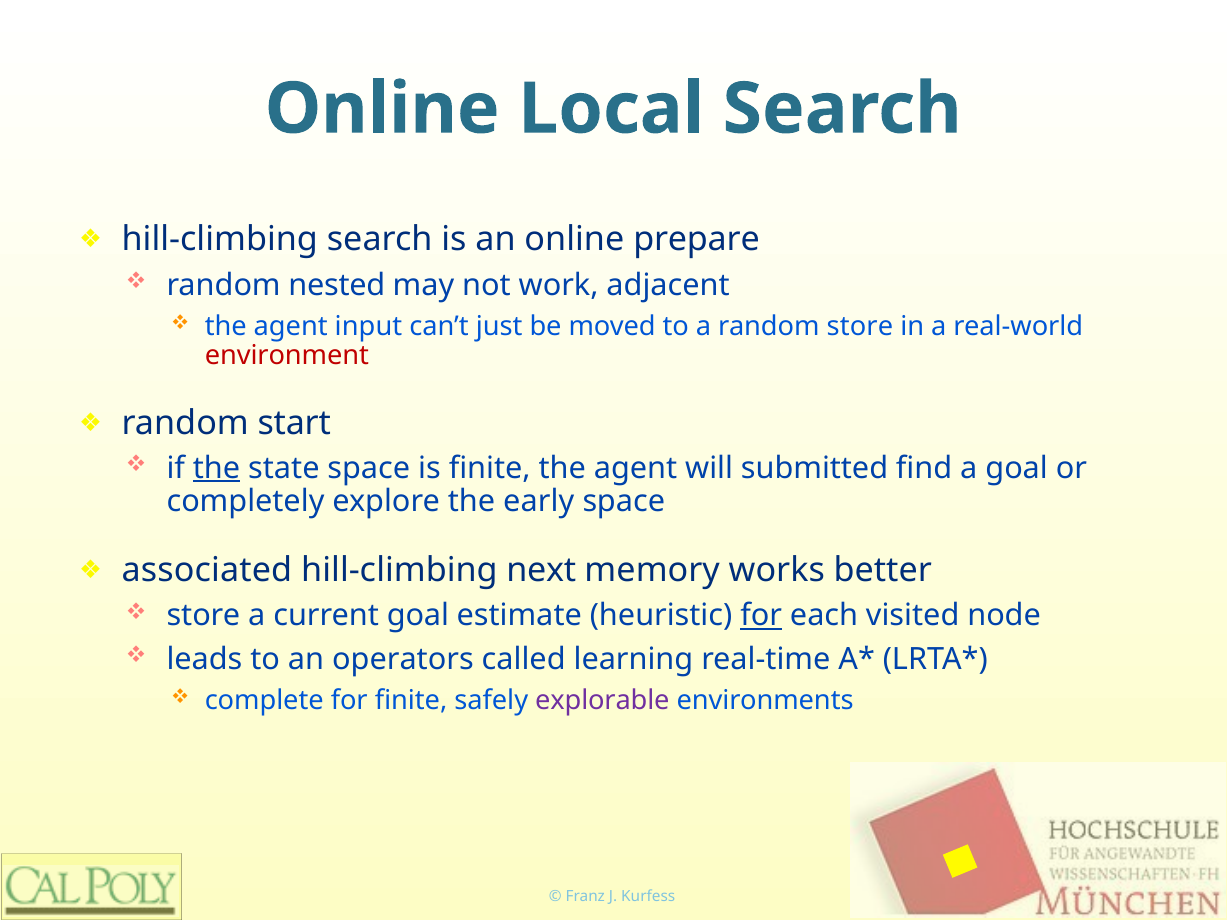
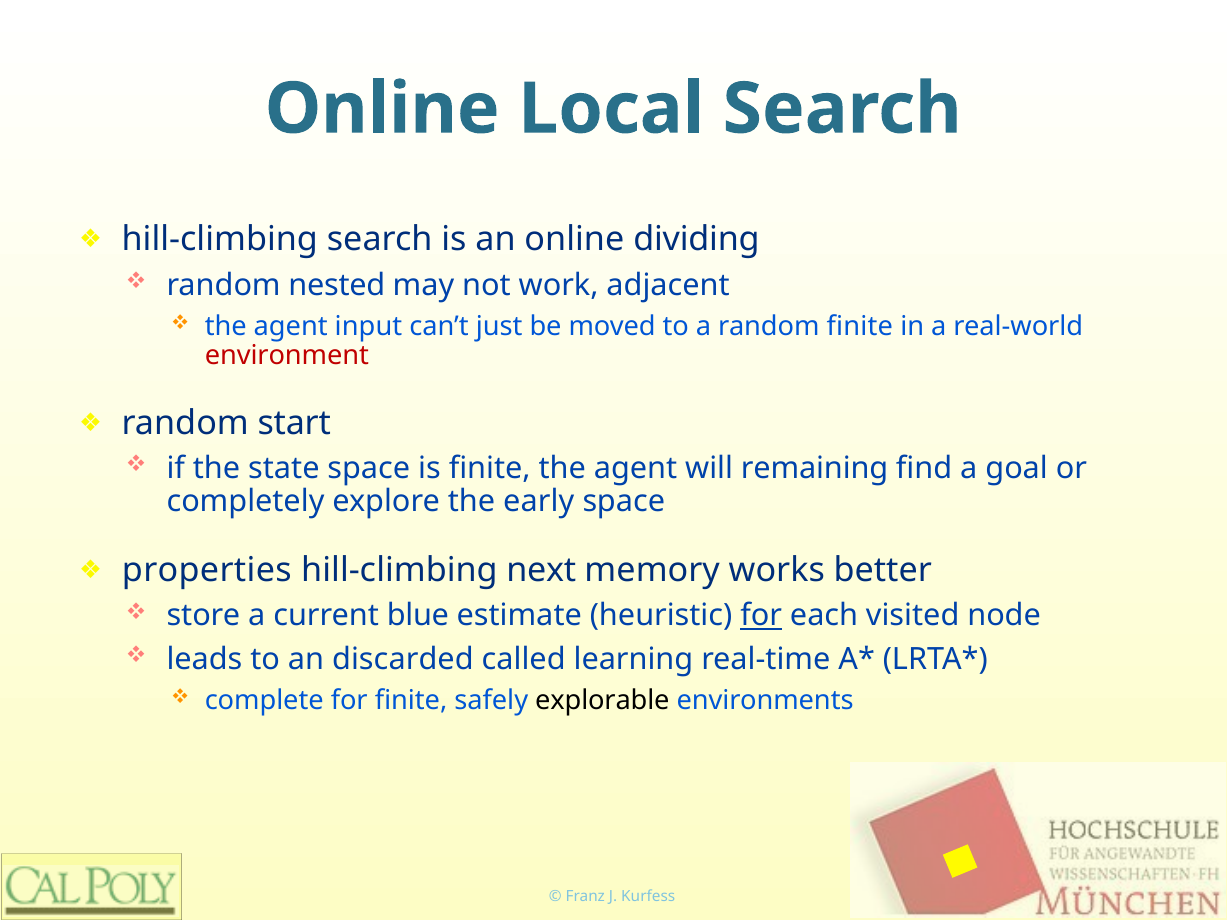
prepare: prepare -> dividing (696, 240)
random store: store -> finite (860, 327)
the underline: present -> none (217, 468)
submitted: submitted -> remaining (815, 468)
associated: associated -> properties (207, 571)
current goal: goal -> blue (418, 616)
operators: operators -> discarded (403, 659)
explorable colour: purple -> black (602, 701)
